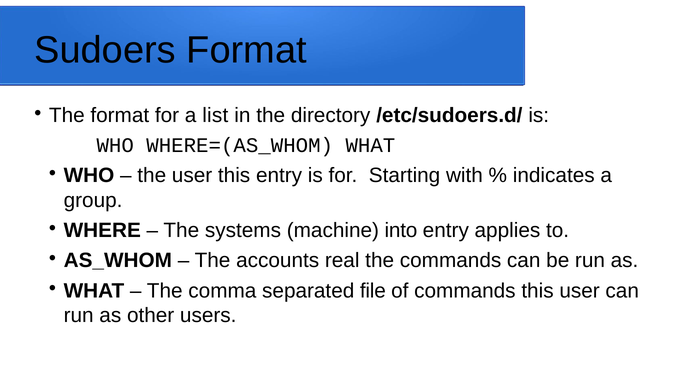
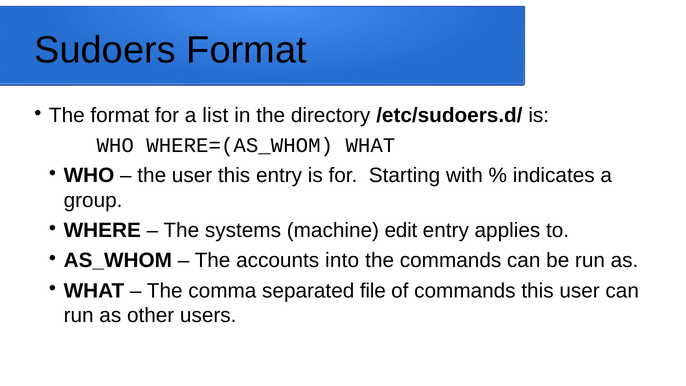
into: into -> edit (401, 230)
real: real -> into (342, 261)
